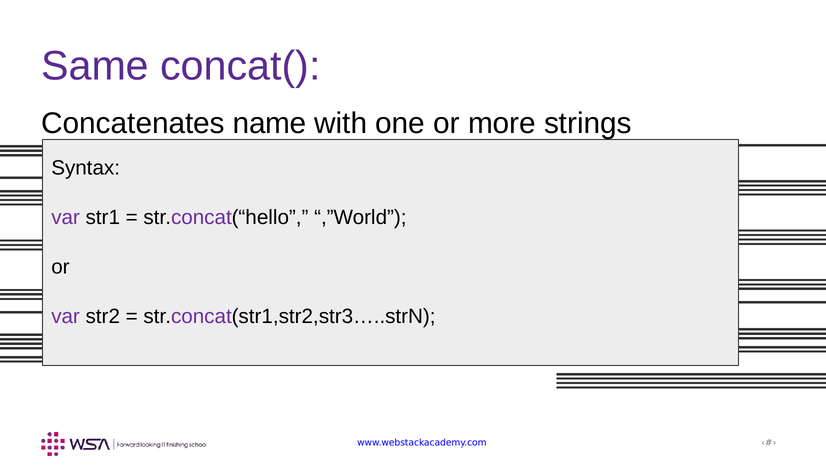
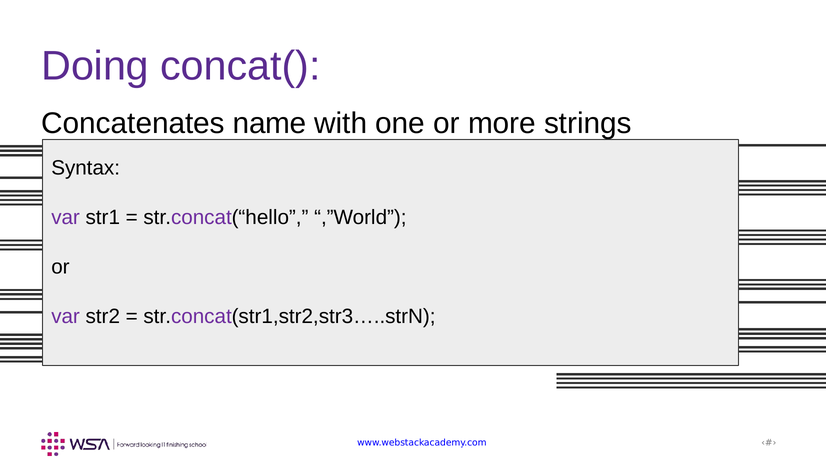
Same: Same -> Doing (95, 66)
